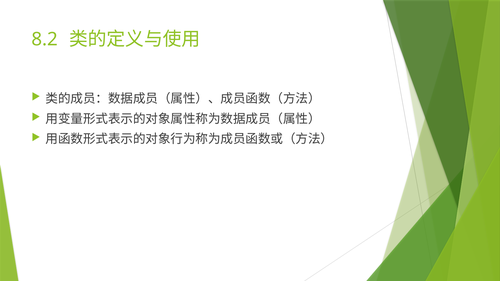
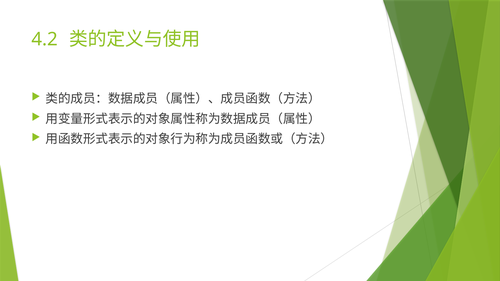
8.2: 8.2 -> 4.2 (45, 39)
